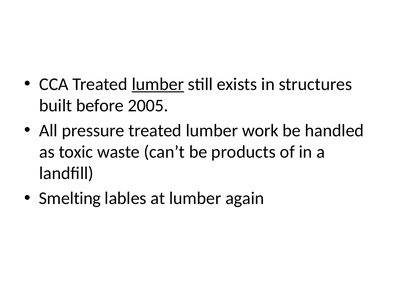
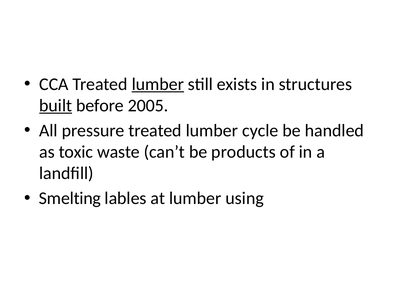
built underline: none -> present (56, 106)
work: work -> cycle (260, 131)
again: again -> using (245, 199)
